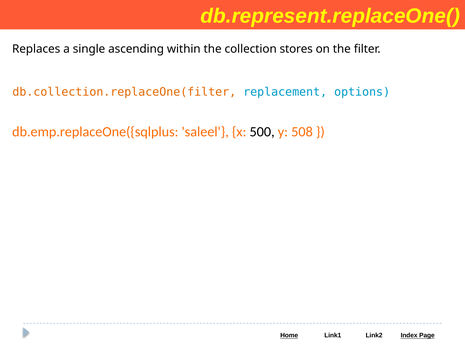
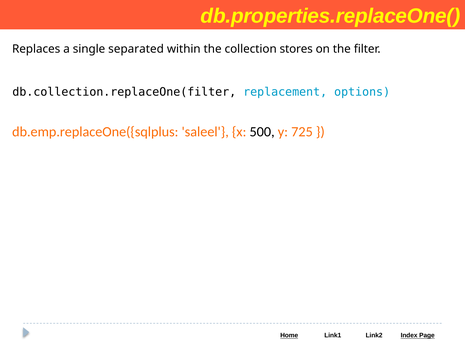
db.represent.replaceOne(: db.represent.replaceOne( -> db.properties.replaceOne( (330, 16)
ascending: ascending -> separated (136, 49)
db.collection.replaceOne(filter colour: orange -> black (124, 92)
508: 508 -> 725 (302, 132)
